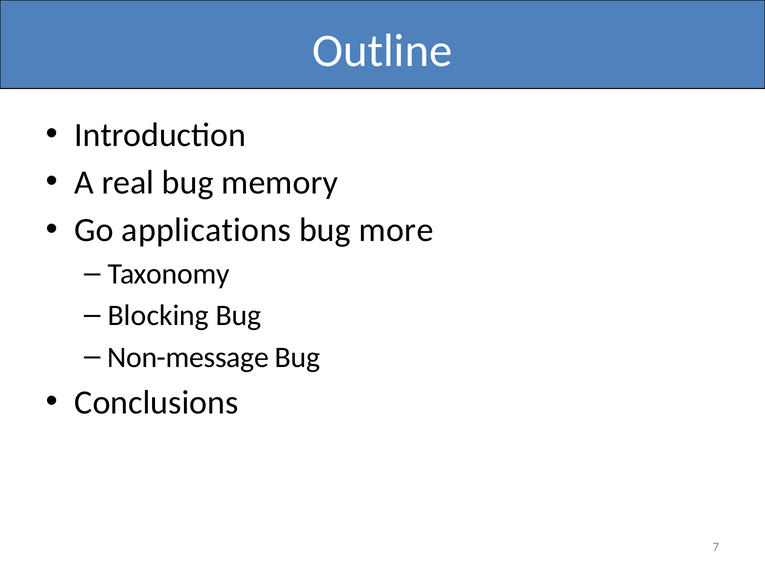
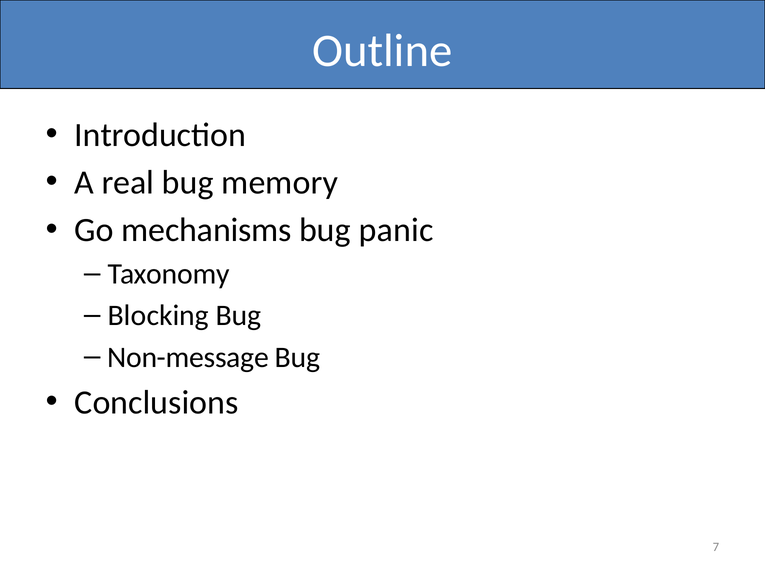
applications: applications -> mechanisms (207, 230)
more: more -> panic (396, 230)
